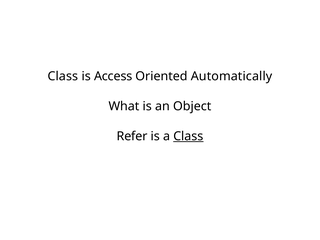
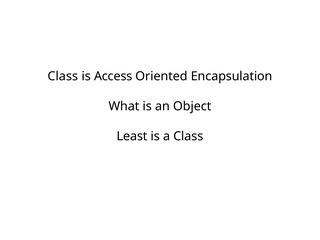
Automatically: Automatically -> Encapsulation (232, 76)
Refer: Refer -> Least (132, 136)
Class underline: present -> none (188, 136)
